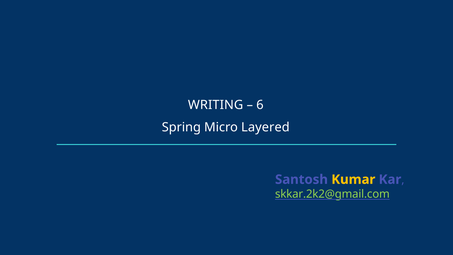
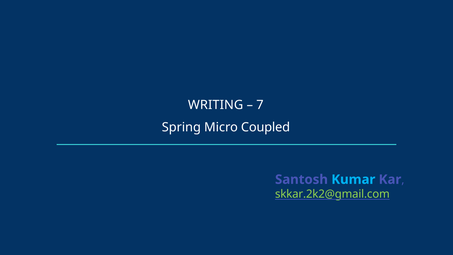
6: 6 -> 7 (260, 105)
Layered: Layered -> Coupled (266, 127)
Kumar colour: yellow -> light blue (353, 179)
